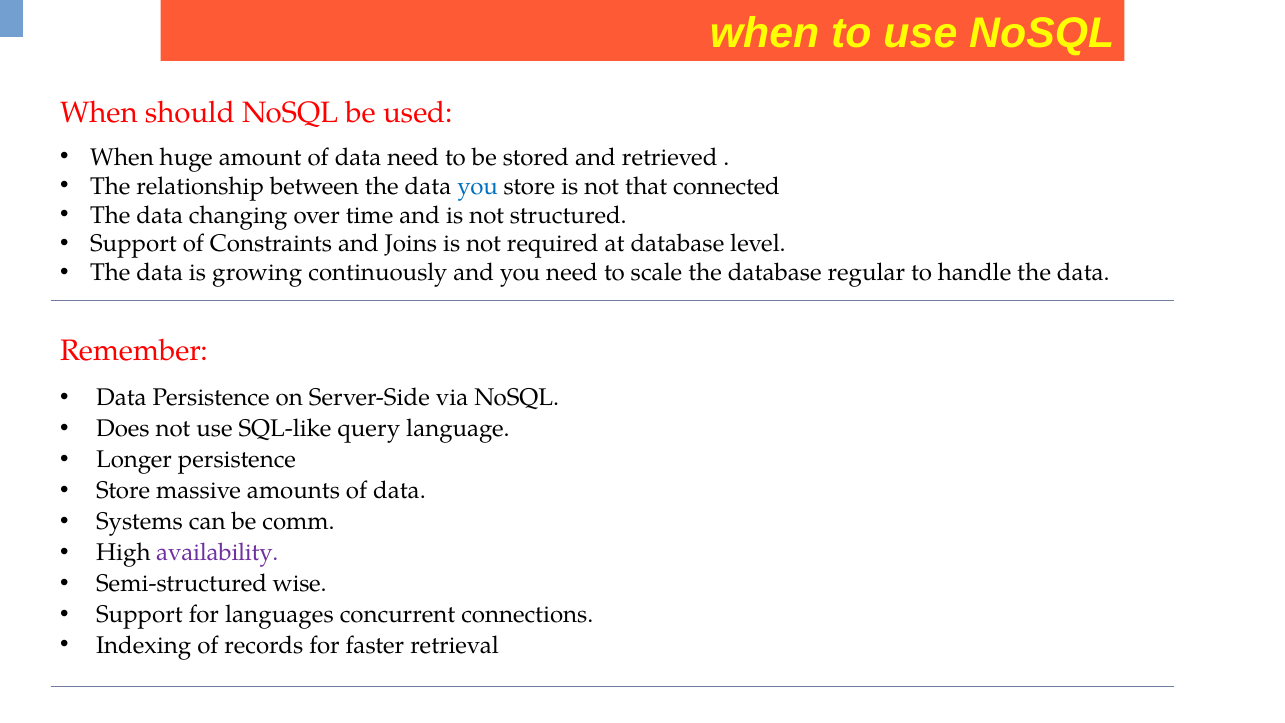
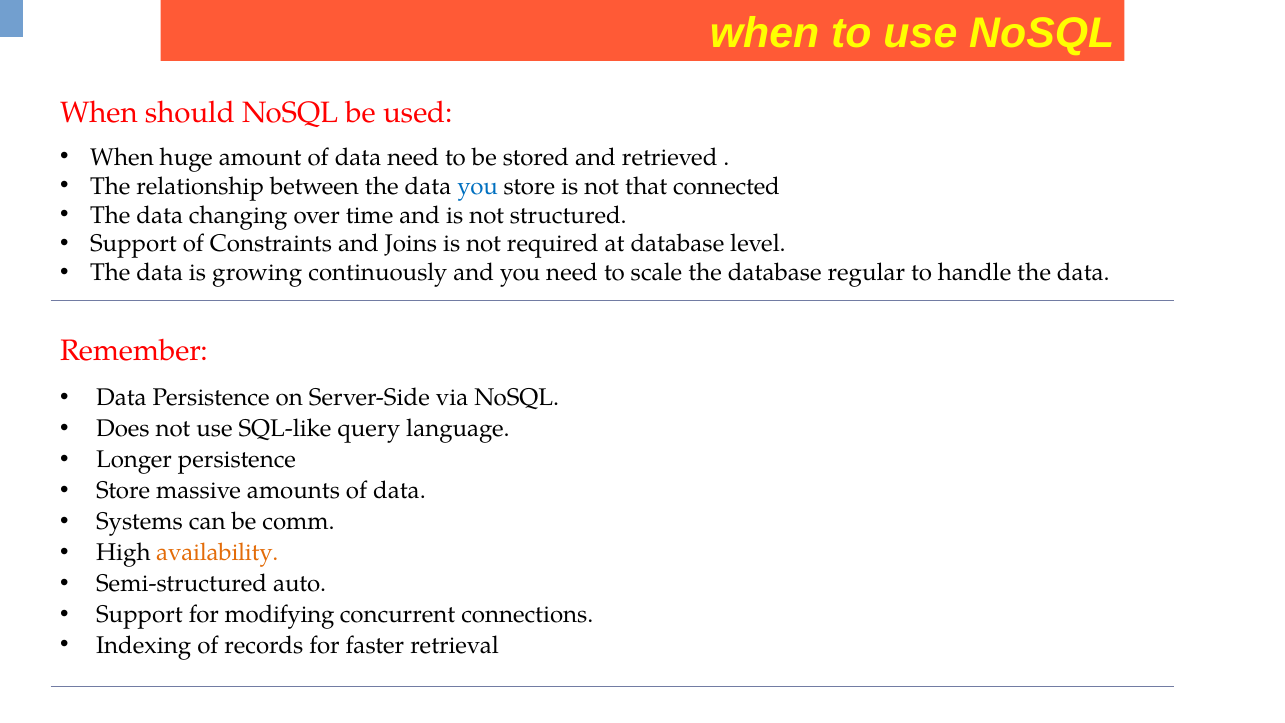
availability colour: purple -> orange (217, 552)
wise: wise -> auto (300, 583)
languages: languages -> modifying (280, 614)
